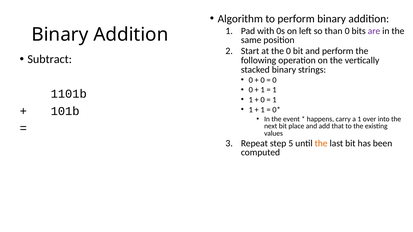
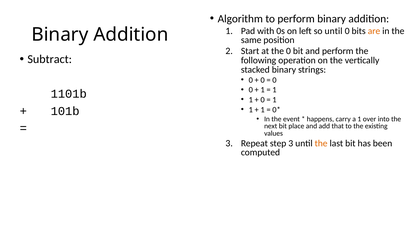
so than: than -> until (334, 31)
are colour: purple -> orange (374, 31)
step 5: 5 -> 3 (291, 143)
